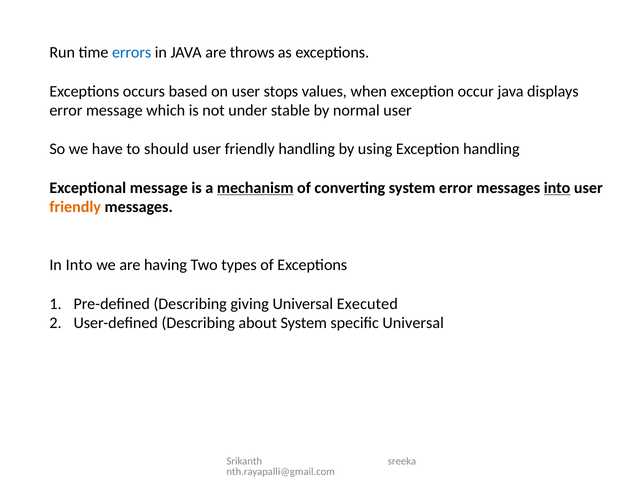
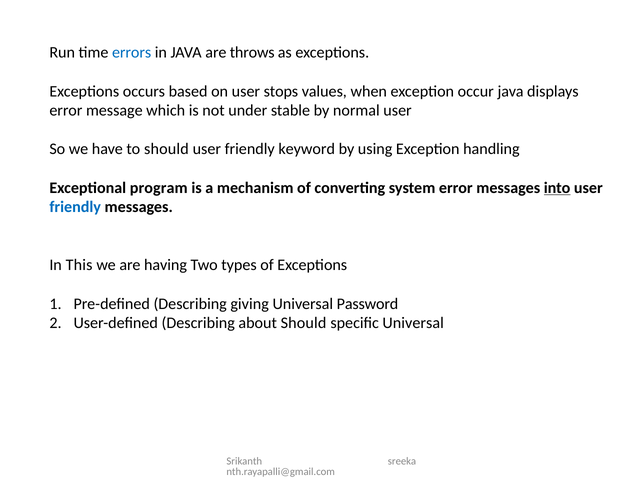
friendly handling: handling -> keyword (307, 149)
Exceptional message: message -> program (159, 188)
mechanism underline: present -> none (255, 188)
friendly colour: orange -> blue (75, 207)
In Into: Into -> This (79, 265)
Executed: Executed -> Password (368, 304)
about System: System -> Should (304, 323)
